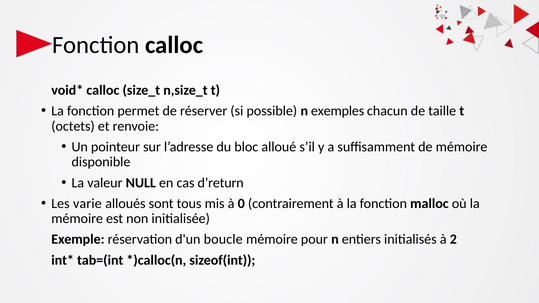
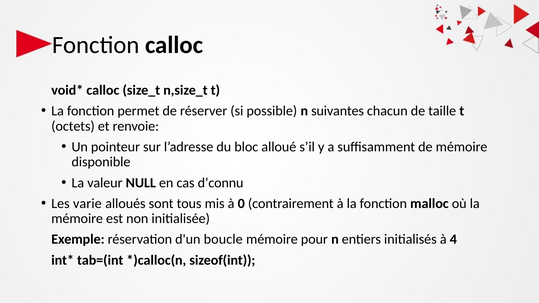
exemples: exemples -> suivantes (338, 111)
d’return: d’return -> d’connu (221, 183)
2: 2 -> 4 (453, 240)
